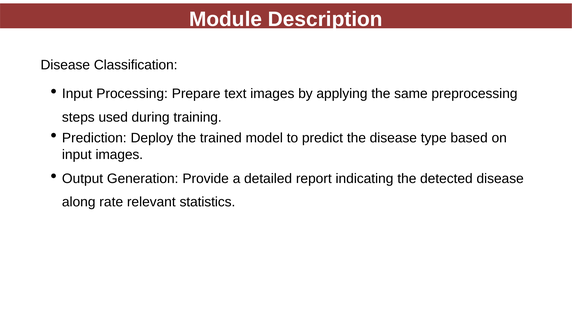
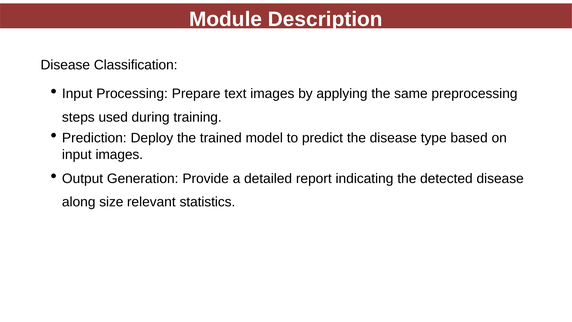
rate: rate -> size (111, 202)
